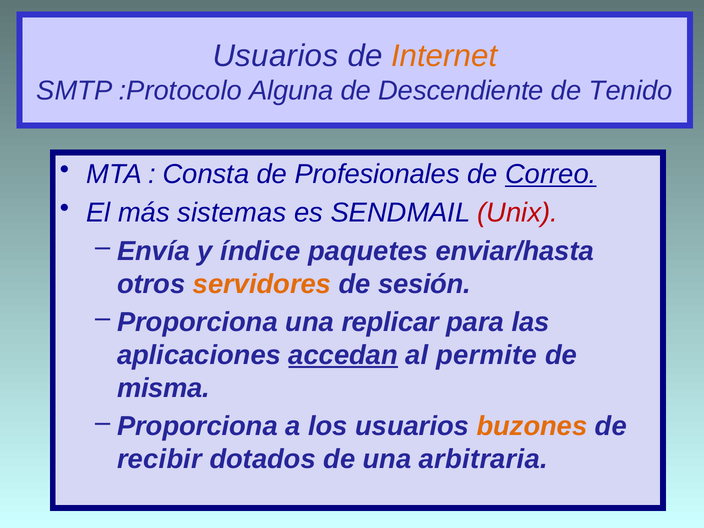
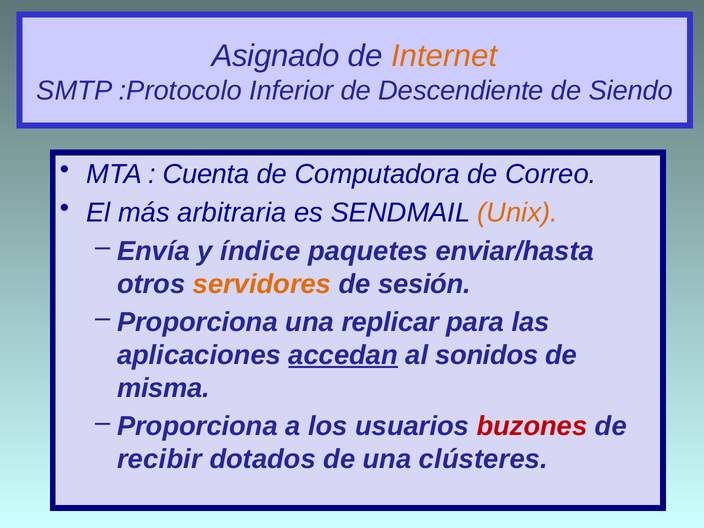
Usuarios: Usuarios -> Asignado (276, 56)
Alguna: Alguna -> Inferior (291, 91)
Tenido: Tenido -> Siendo (631, 91)
Consta: Consta -> Cuenta (206, 174)
Profesionales: Profesionales -> Computadora (377, 174)
Correo underline: present -> none (551, 174)
sistemas: sistemas -> arbitraria (232, 213)
Unix colour: red -> orange (518, 213)
permite: permite -> sonidos (487, 355)
buzones colour: orange -> red (532, 426)
arbitraria: arbitraria -> clústeres (483, 459)
